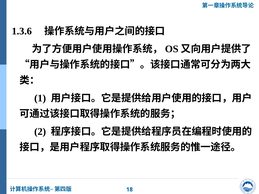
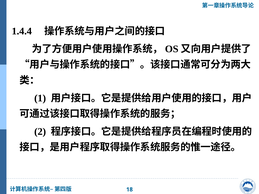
1.3.6: 1.3.6 -> 1.4.4 (22, 31)
